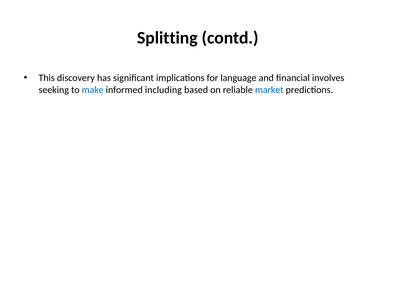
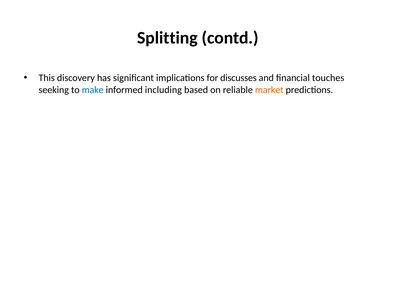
language: language -> discusses (238, 78)
involves: involves -> touches (328, 78)
market colour: blue -> orange (269, 90)
